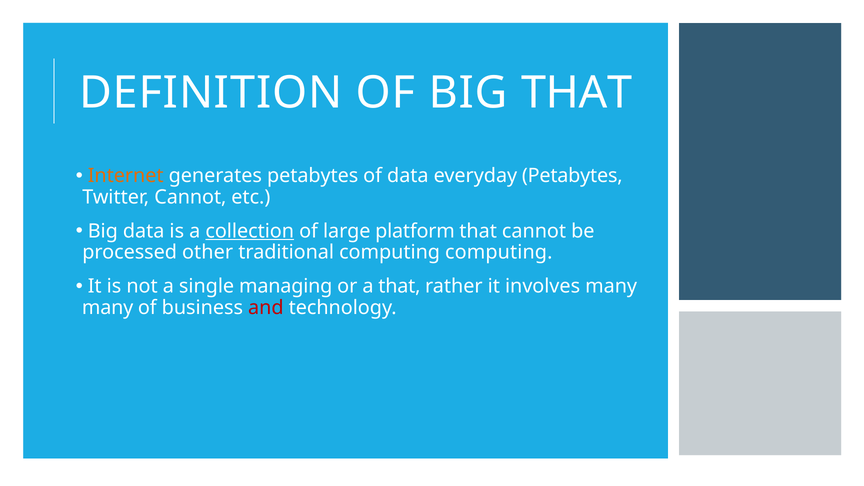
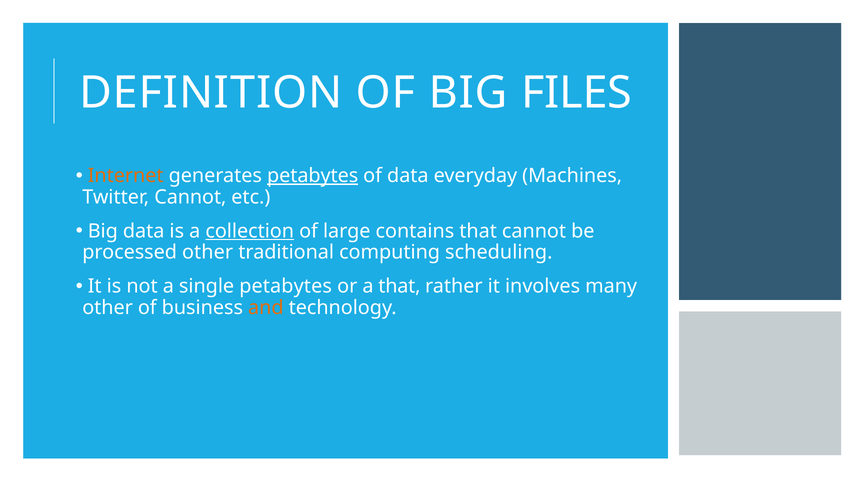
BIG THAT: THAT -> FILES (577, 93)
petabytes underline: none -> present (313, 176)
everyday Petabytes: Petabytes -> Machines (572, 176)
platform: platform -> contains (415, 231)
computing computing: computing -> scheduling (499, 252)
single managing: managing -> petabytes (286, 286)
many: many -> other (108, 308)
and colour: red -> orange (266, 308)
